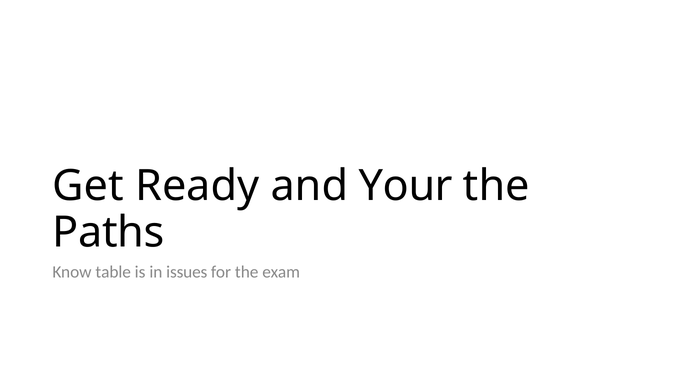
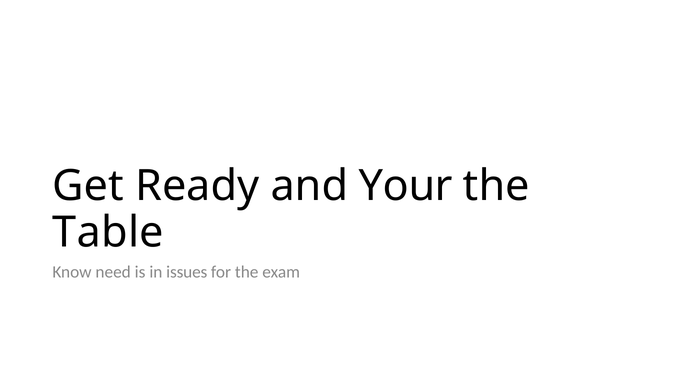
Paths: Paths -> Table (108, 233)
table: table -> need (113, 272)
